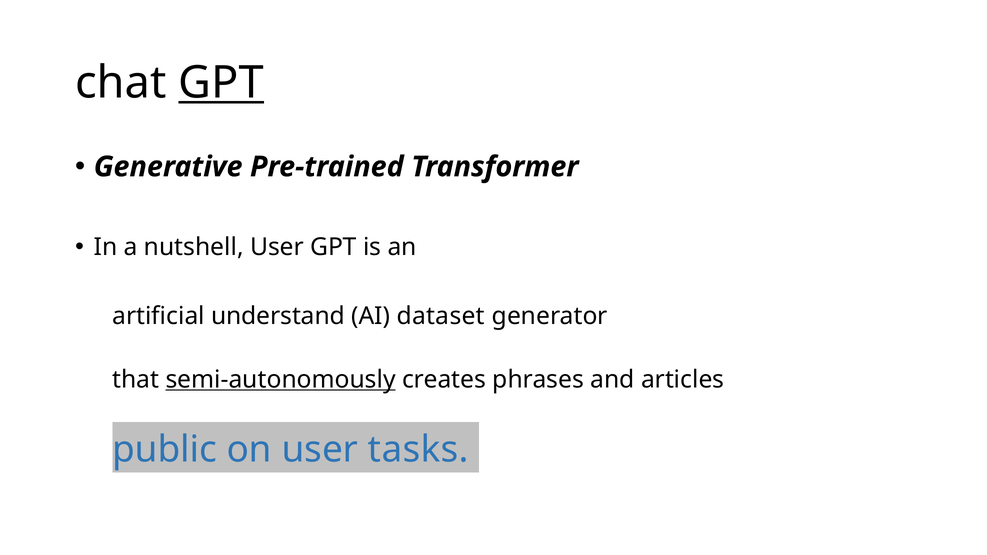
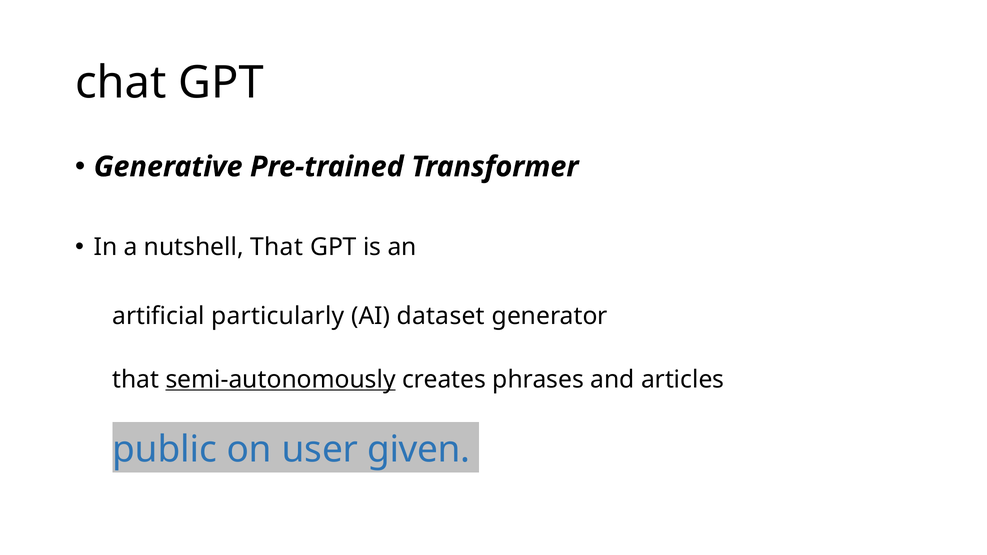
GPT underline: present -> none (221, 83)
nutshell User: User -> That (277, 247)
understand: understand -> particularly (278, 316)
tasks: tasks -> given (419, 450)
